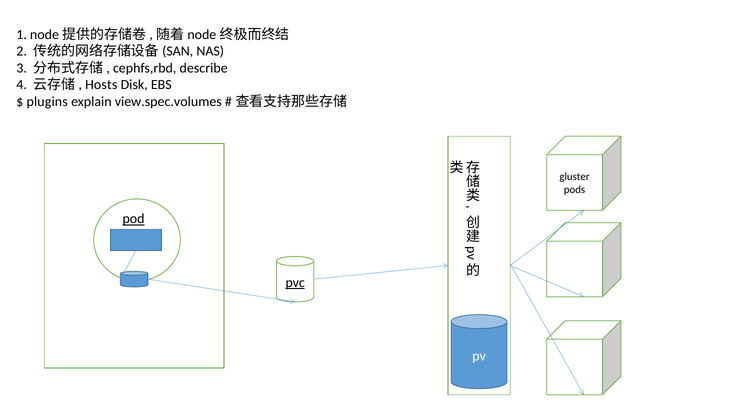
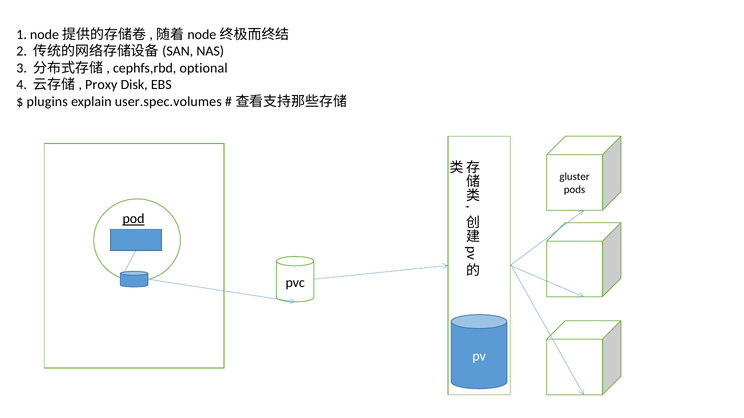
describe: describe -> optional (204, 68)
Hosts: Hosts -> Proxy (101, 85)
view.spec.volumes: view.spec.volumes -> user.spec.volumes (168, 102)
pvc underline: present -> none (295, 283)
